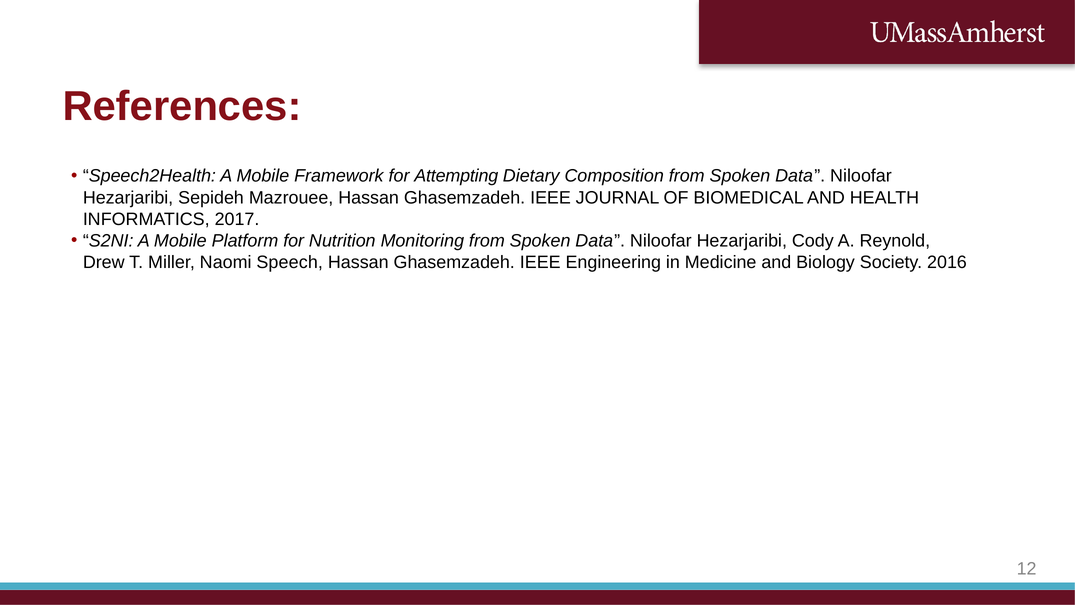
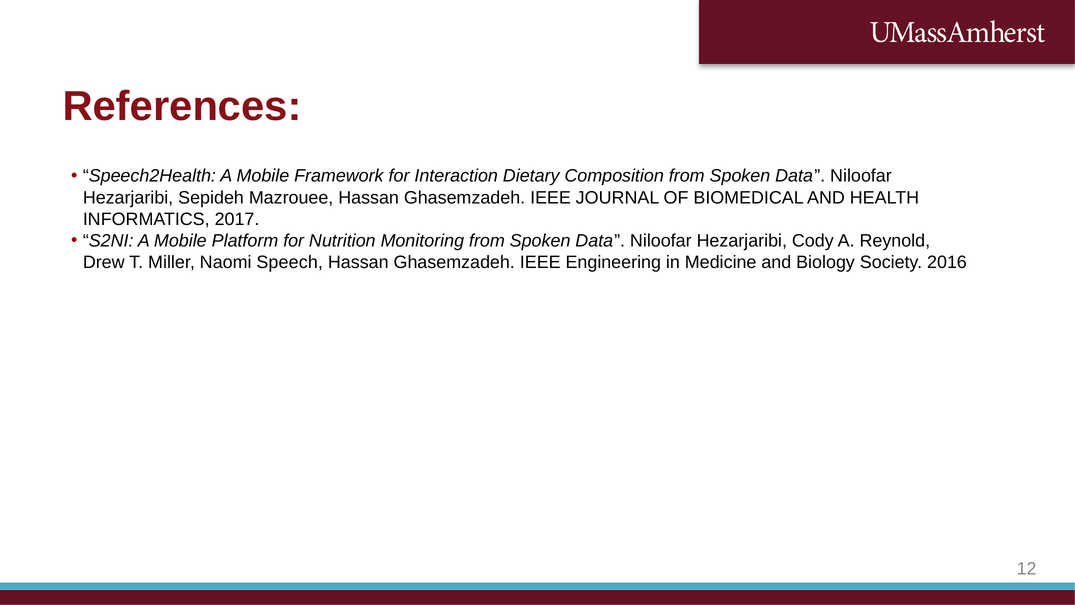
Attempting: Attempting -> Interaction (456, 176)
